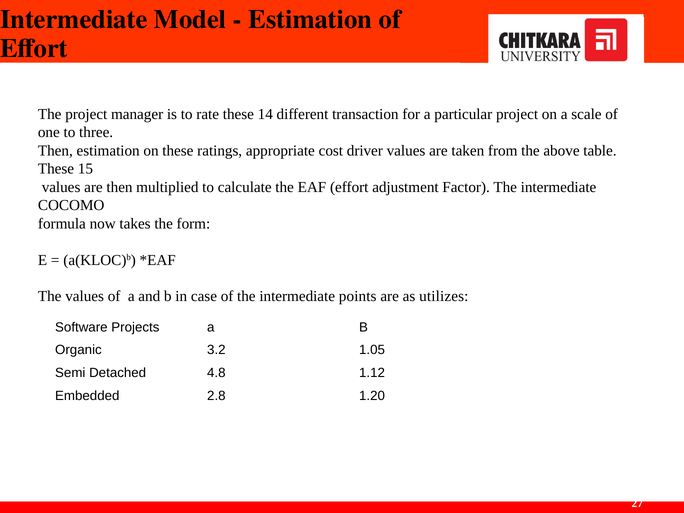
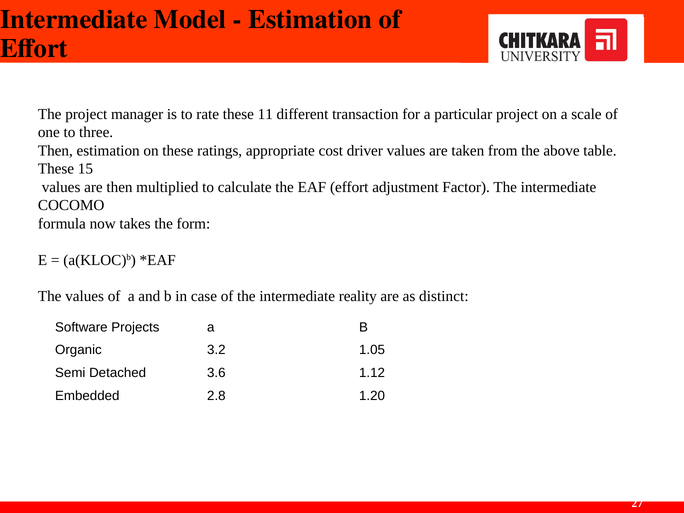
14: 14 -> 11 (265, 114)
points: points -> reality (358, 296)
utilizes: utilizes -> distinct (444, 296)
4.8: 4.8 -> 3.6 (216, 373)
